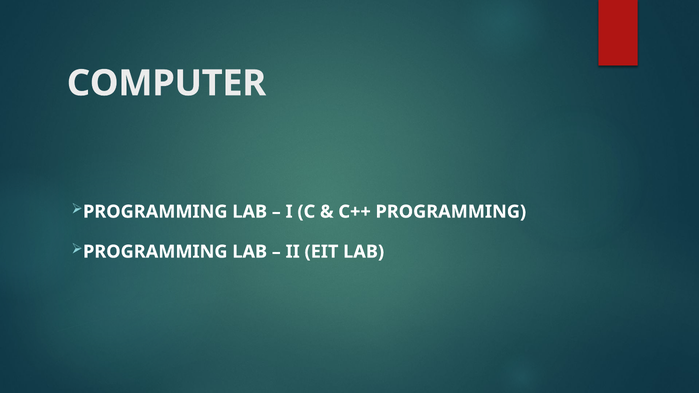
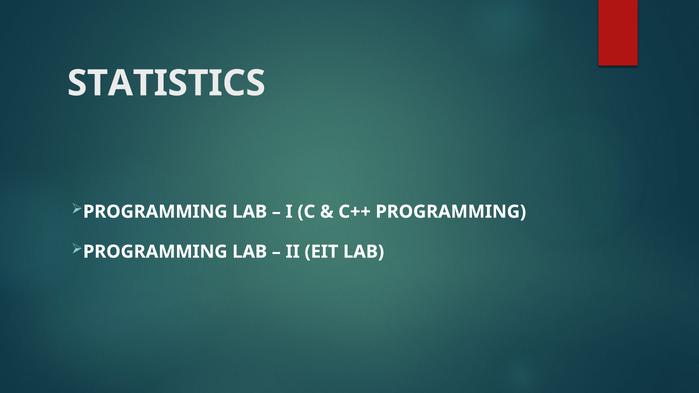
COMPUTER: COMPUTER -> STATISTICS (166, 83)
